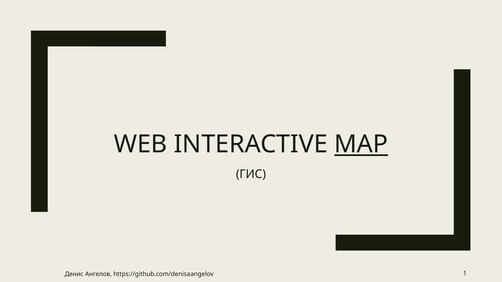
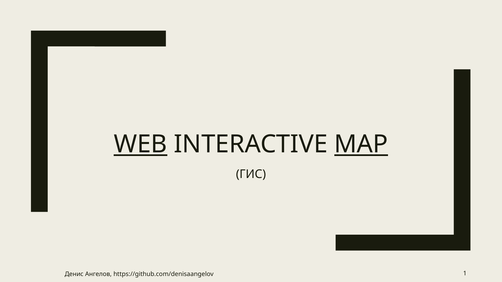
WEB underline: none -> present (140, 144)
